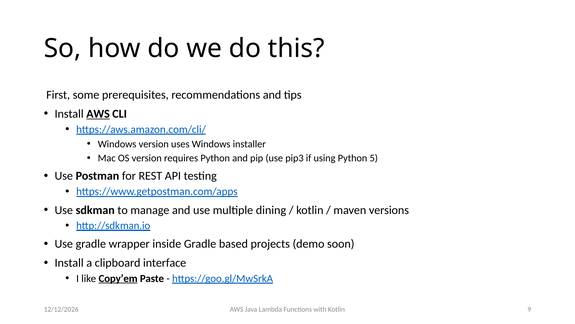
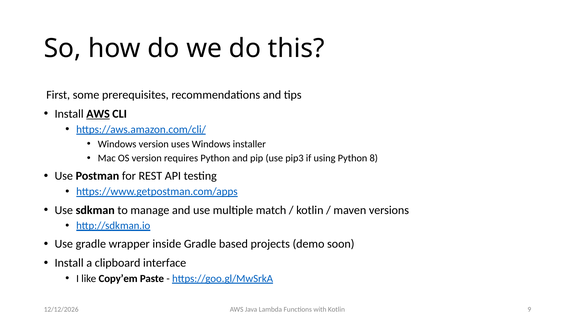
5: 5 -> 8 (374, 158)
dining: dining -> match (271, 210)
Copy’em underline: present -> none (118, 278)
